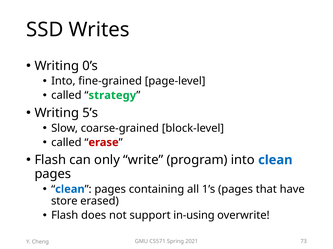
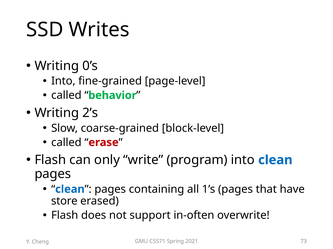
strategy: strategy -> behavior (112, 96)
5’s: 5’s -> 2’s (90, 113)
in-using: in-using -> in-often (194, 216)
